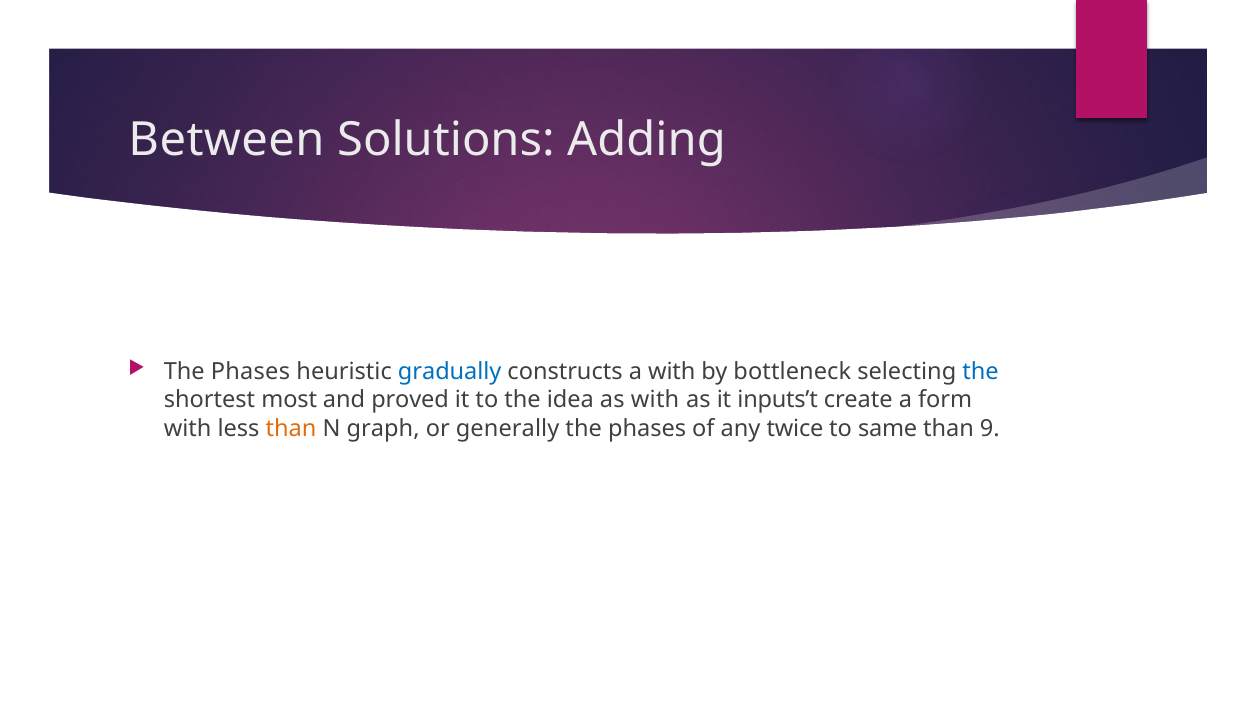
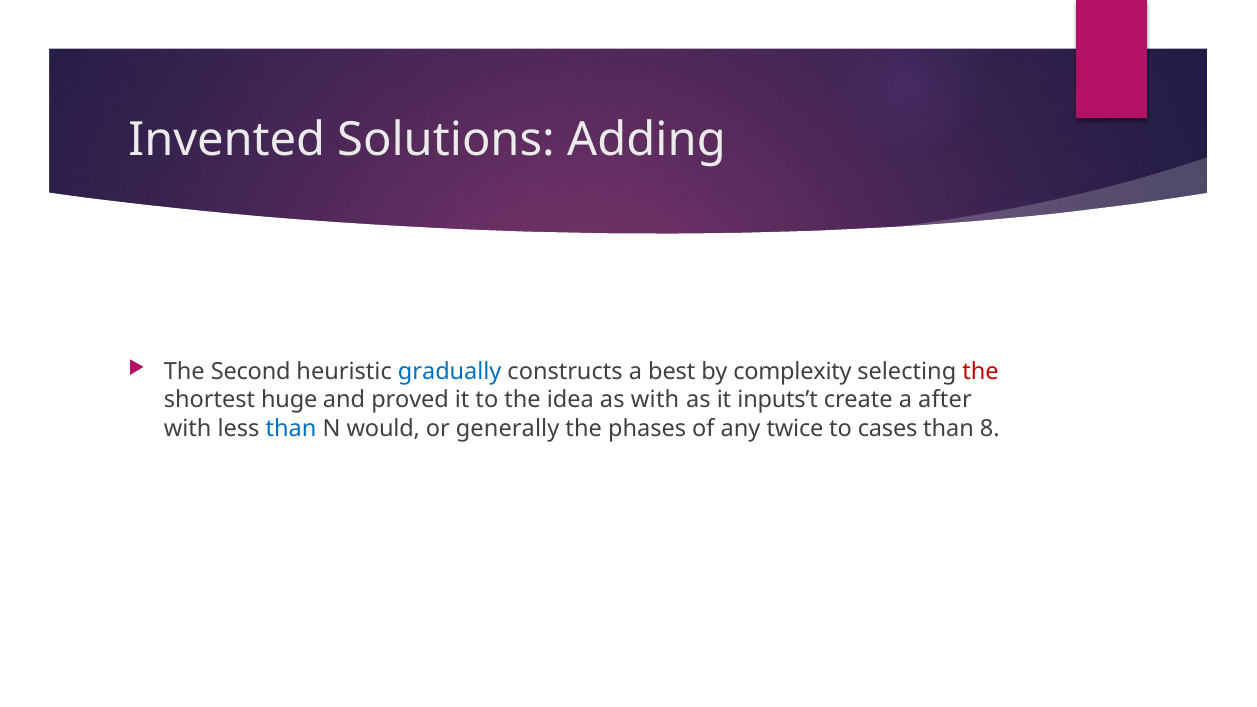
Between: Between -> Invented (227, 140)
Phases: Phases -> Second (251, 372)
a with: with -> best (672, 372)
bottleneck: bottleneck -> complexity (793, 372)
the colour: blue -> red (981, 372)
most: most -> huge (289, 400)
form: form -> after (945, 400)
than colour: orange -> blue (291, 428)
graph: graph -> would (383, 428)
same: same -> cases (888, 428)
9: 9 -> 8 (990, 428)
